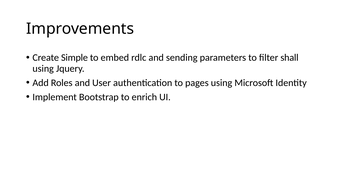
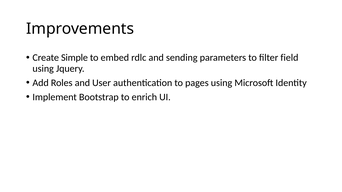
shall: shall -> field (289, 58)
